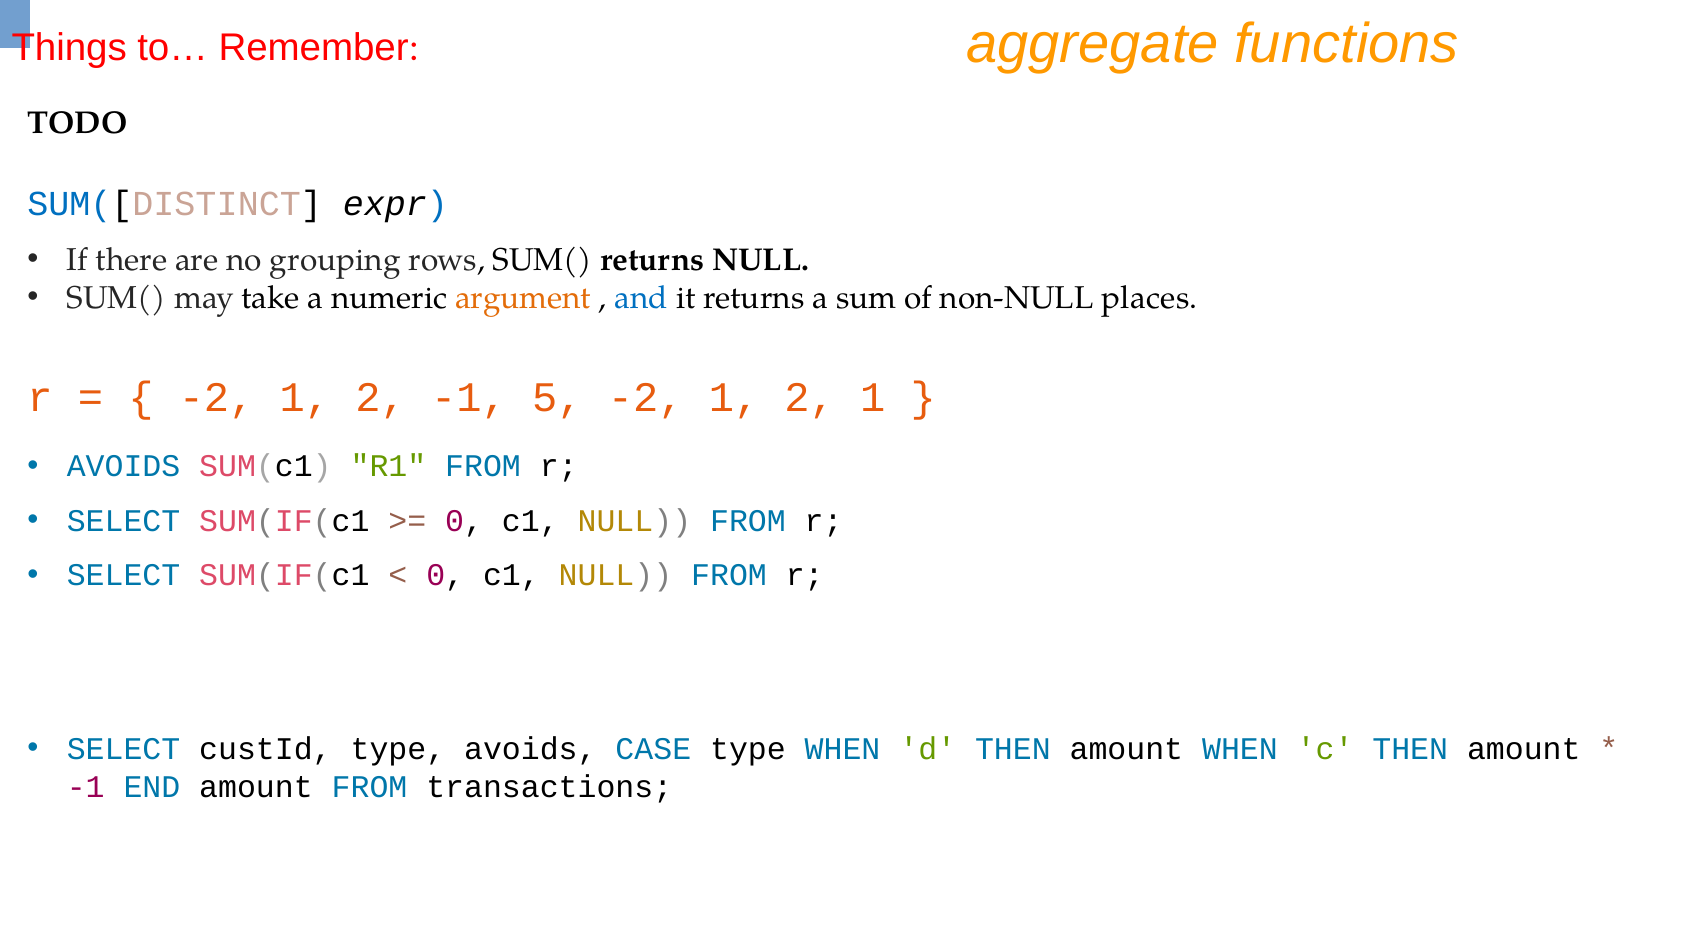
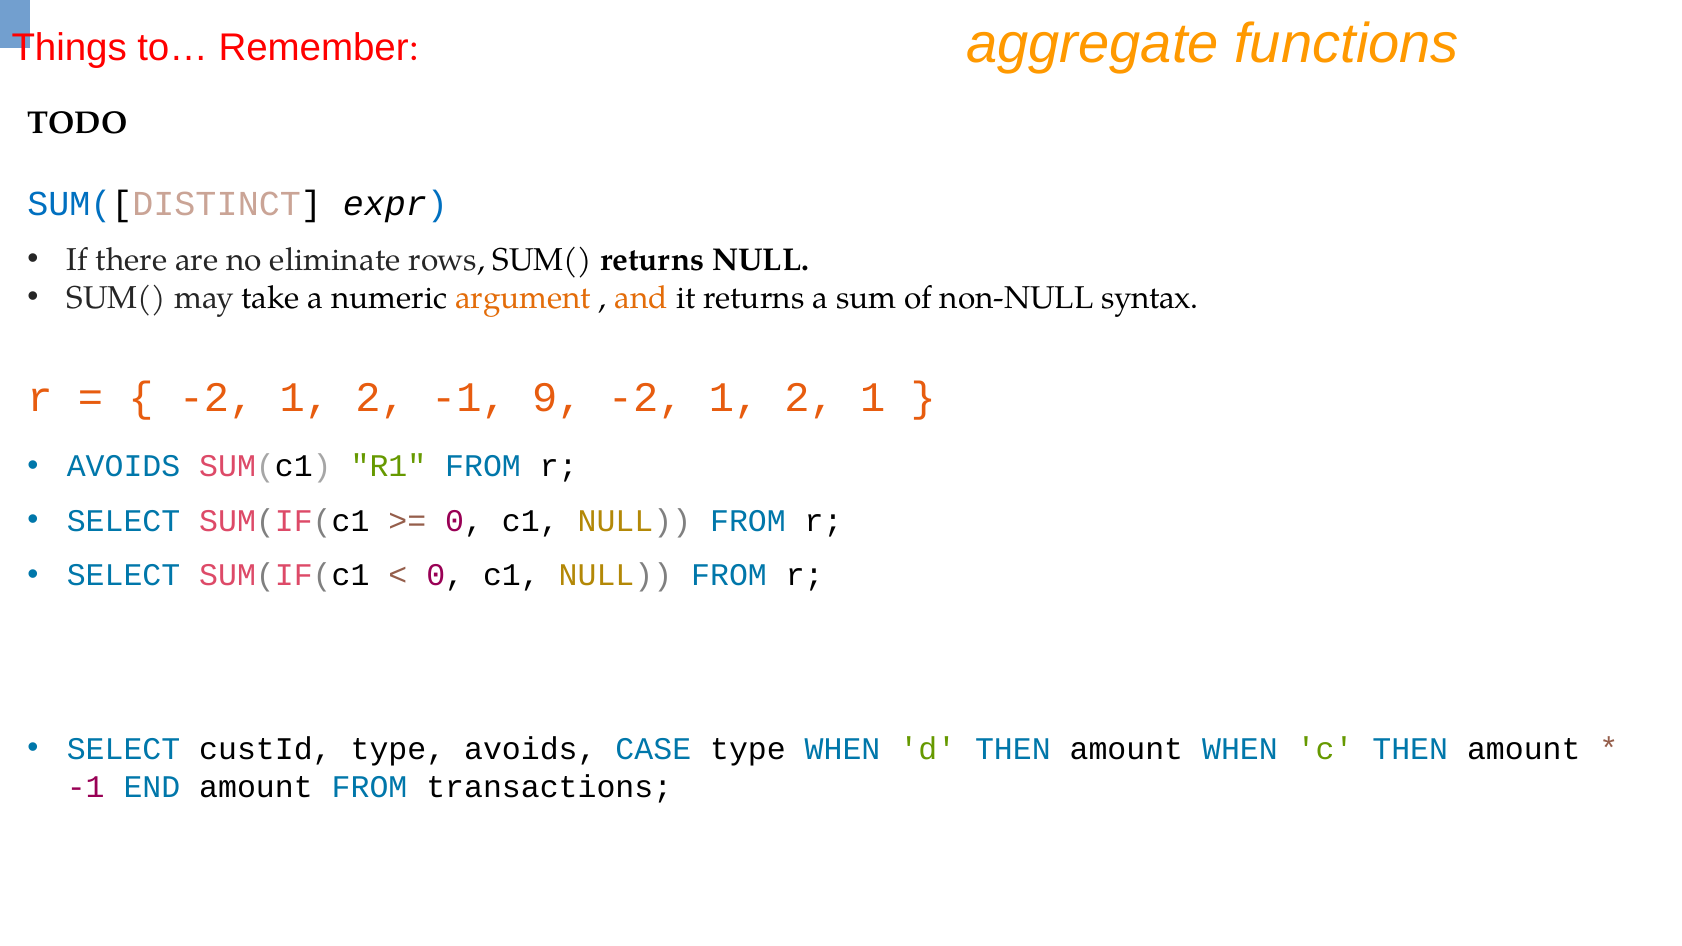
grouping: grouping -> eliminate (335, 260)
and colour: blue -> orange (641, 298)
places: places -> syntax (1150, 298)
5: 5 -> 9 (557, 398)
